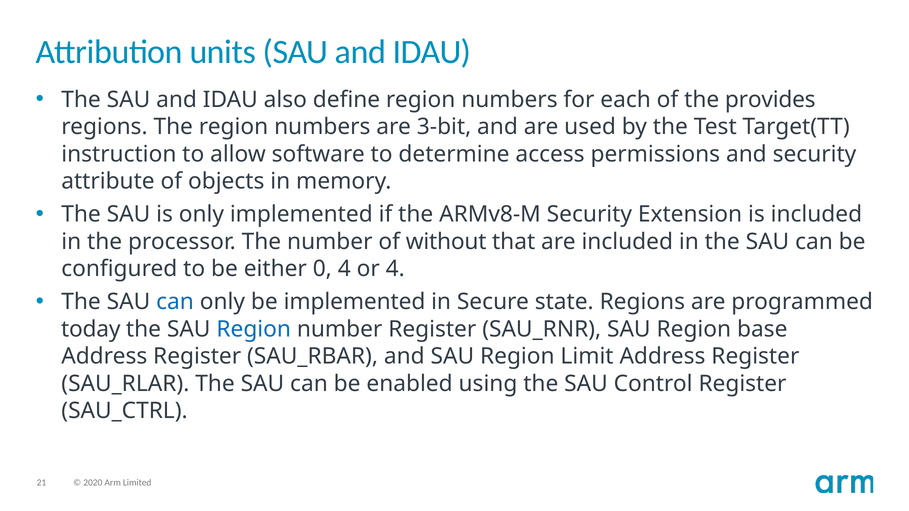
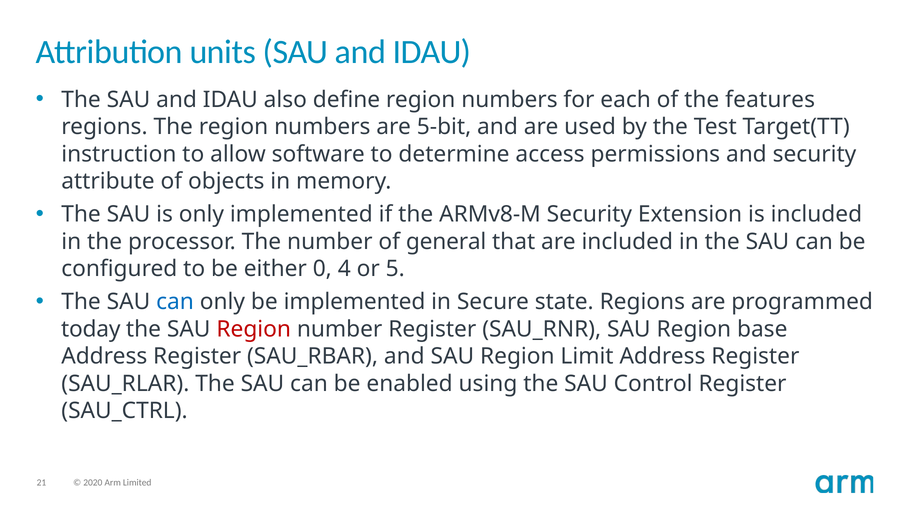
provides: provides -> features (770, 100)
3-bit: 3-bit -> 5-bit (444, 127)
without: without -> general (446, 242)
or 4: 4 -> 5 (395, 269)
Region colour: blue -> red (254, 329)
